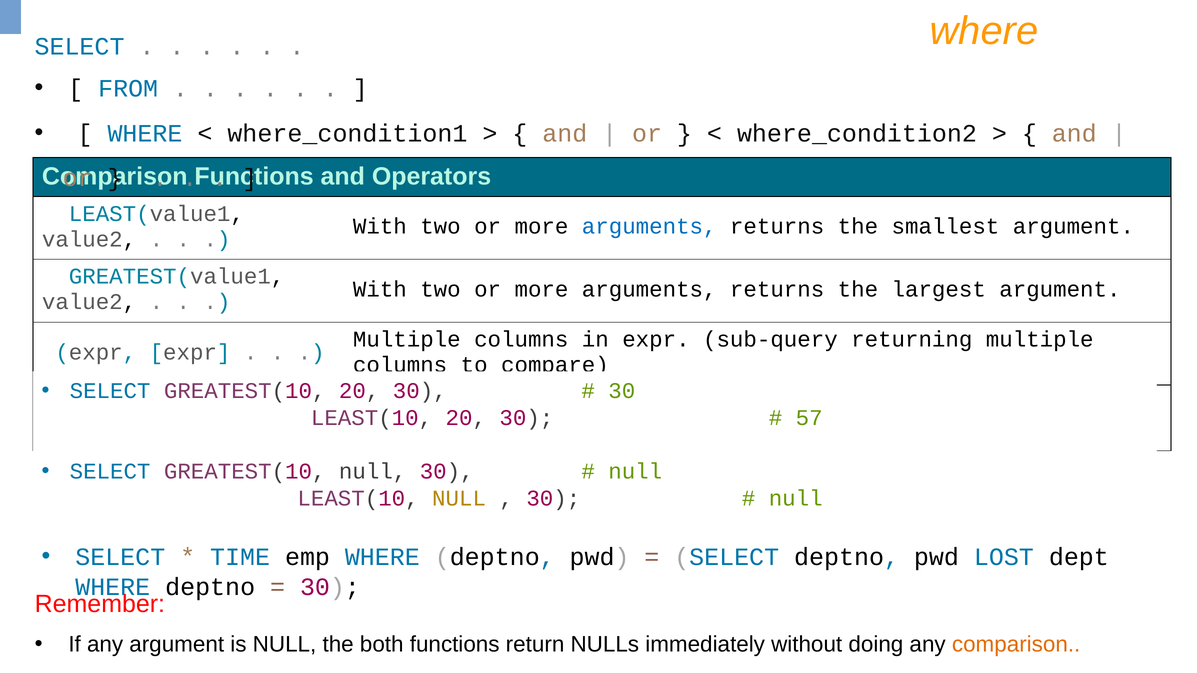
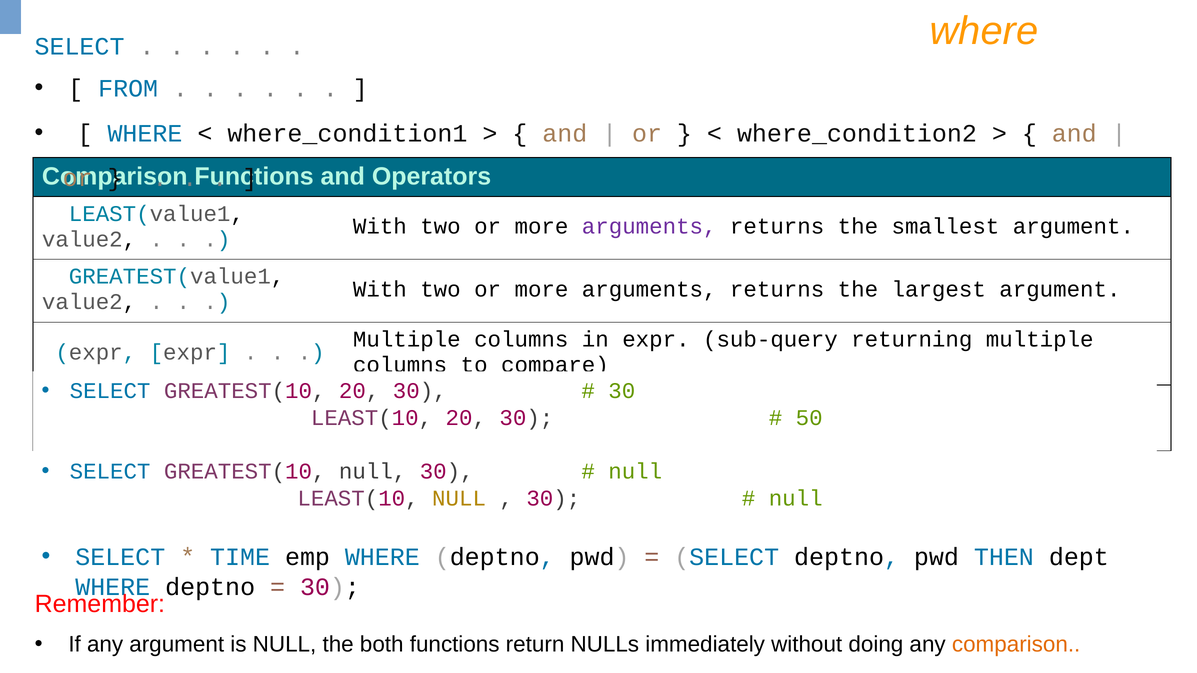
arguments colour: blue -> purple (649, 227)
57: 57 -> 50 (809, 418)
LOST: LOST -> THEN (1004, 557)
